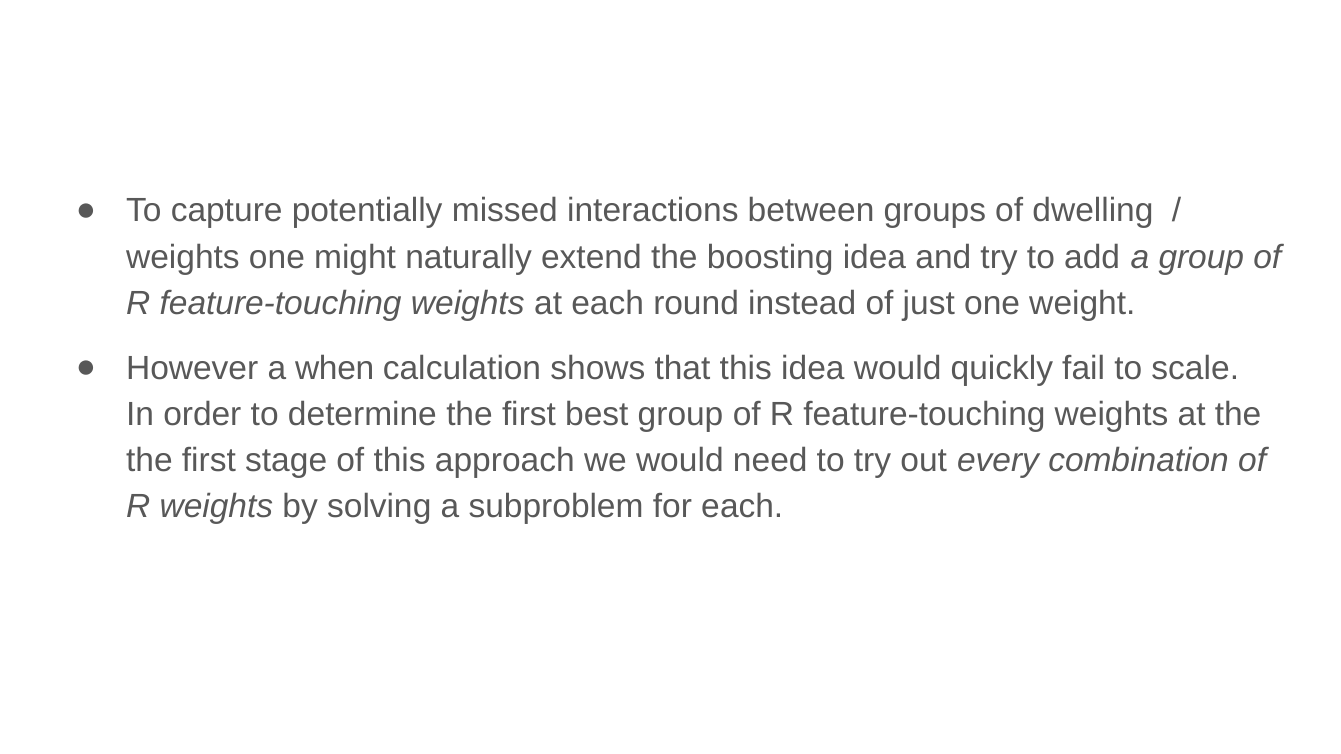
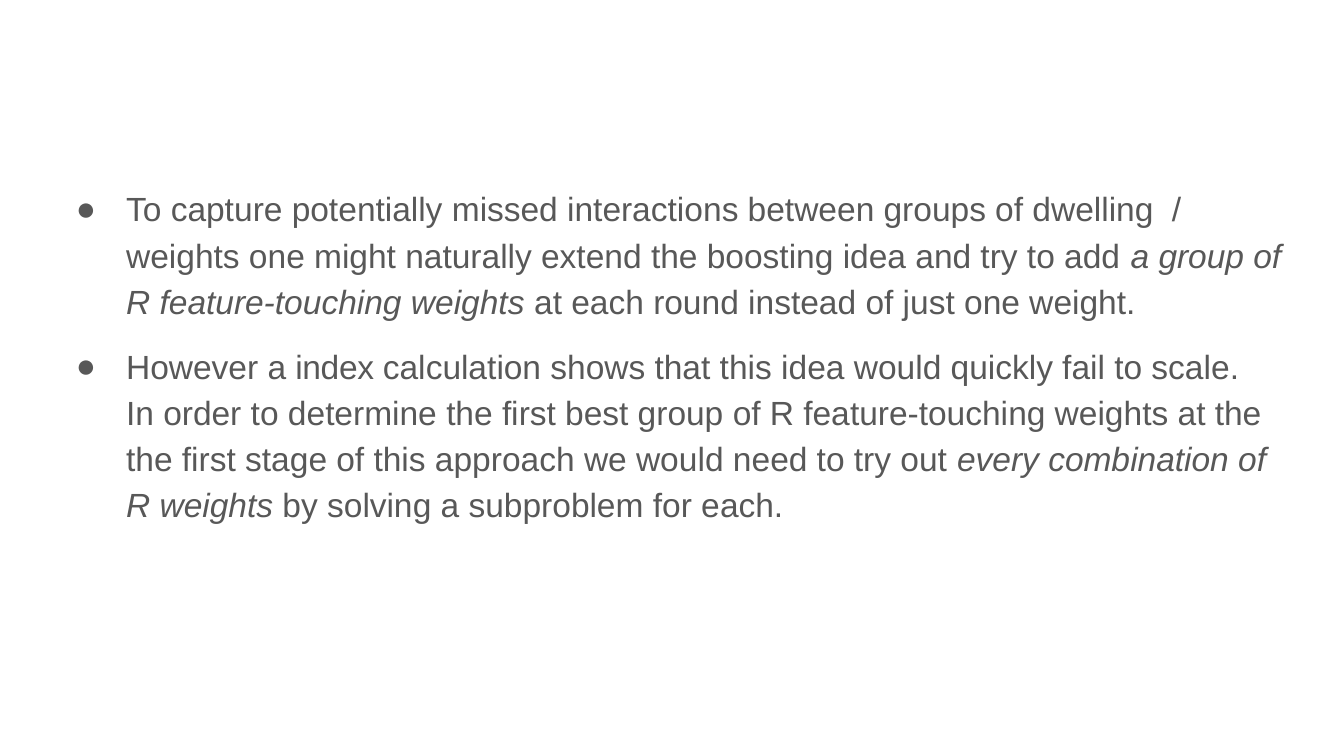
when: when -> index (335, 368)
